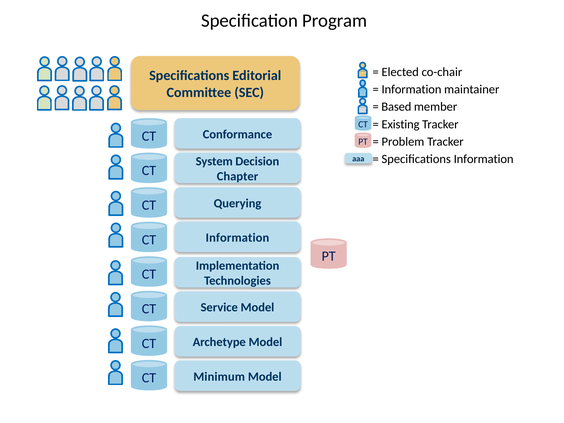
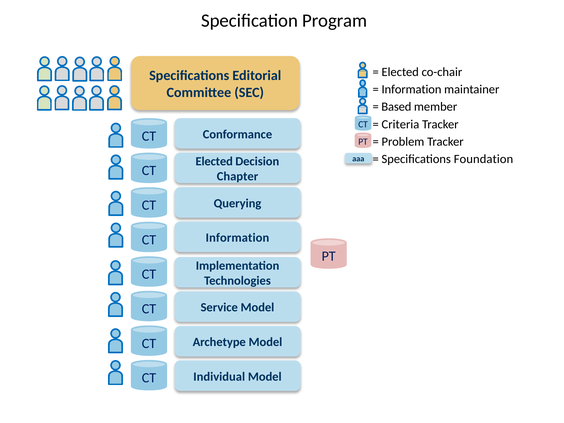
Existing: Existing -> Criteria (400, 124)
Specifications Information: Information -> Foundation (483, 159)
System: System -> Elected (214, 161)
Minimum: Minimum -> Individual (219, 377)
